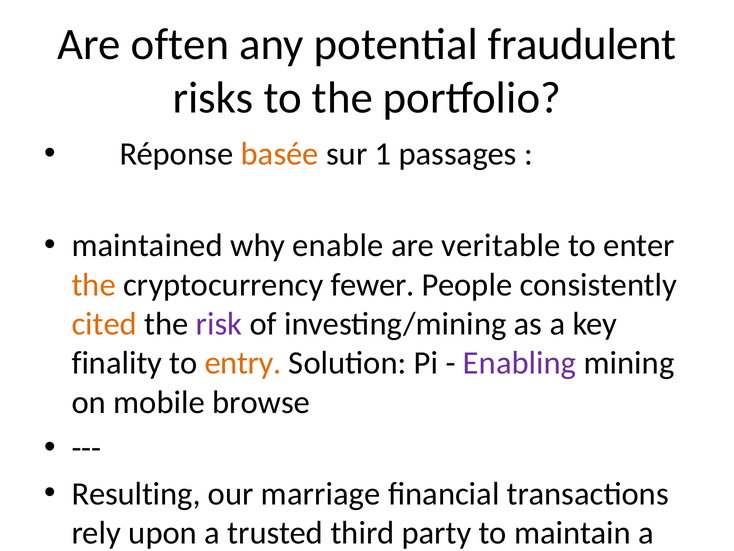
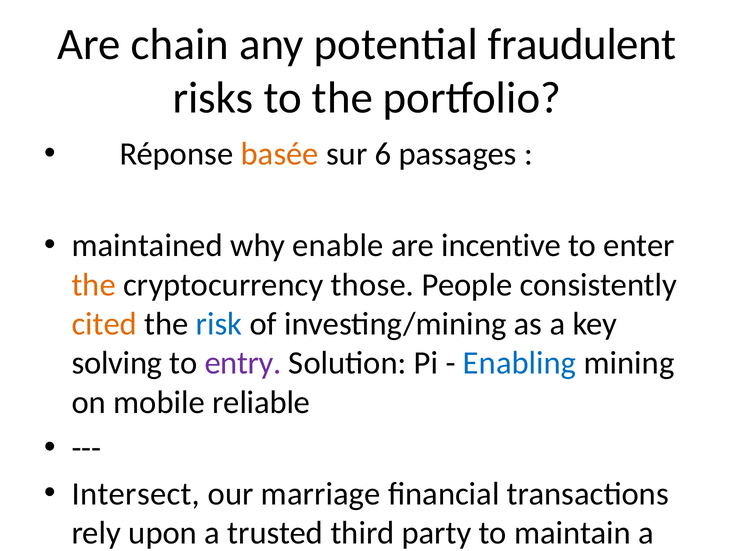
Are often: often -> chain (180, 44)
sur 1: 1 -> 6 (383, 154)
veritable: veritable -> incentive (501, 245)
fewer: fewer -> those (372, 285)
risk colour: purple -> blue (219, 324)
finality: finality -> solving (117, 363)
entry colour: orange -> purple (243, 363)
Enabling colour: purple -> blue (520, 363)
mobile browse: browse -> reliable (261, 402)
Resulting: Resulting -> Intersect (136, 493)
